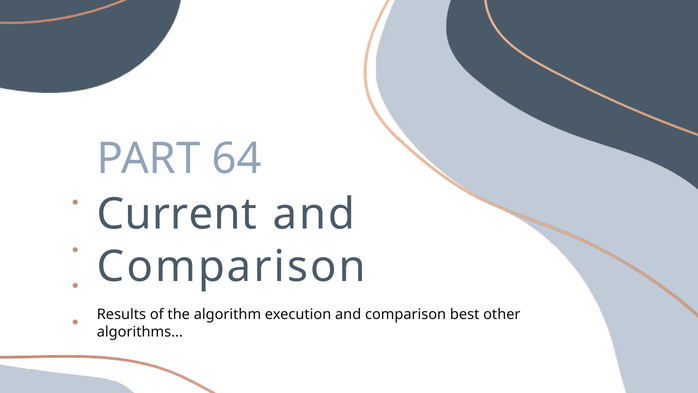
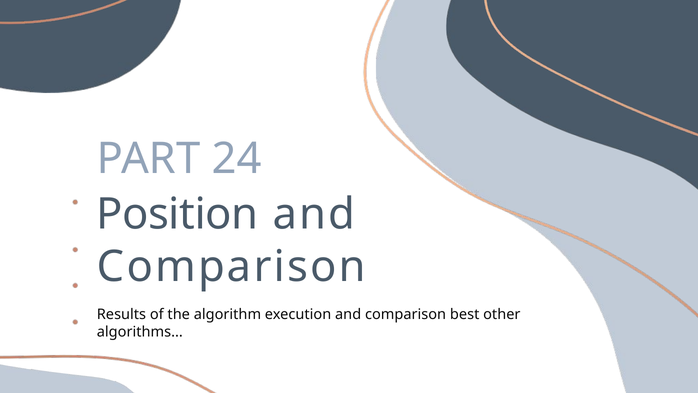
64: 64 -> 24 (237, 159)
Current: Current -> Position (177, 214)
